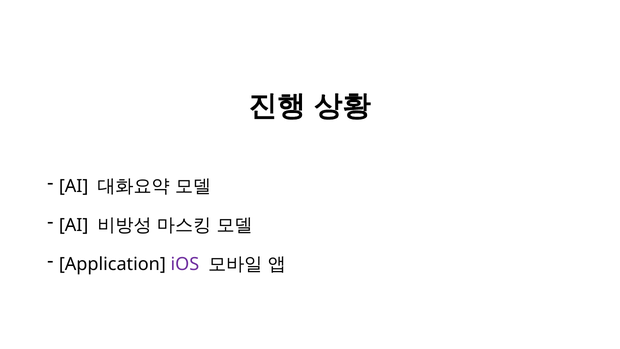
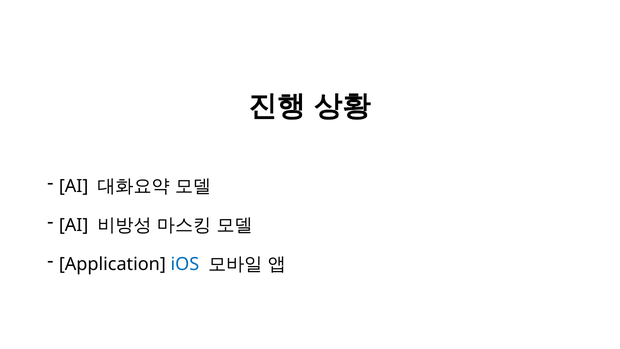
iOS colour: purple -> blue (185, 264)
